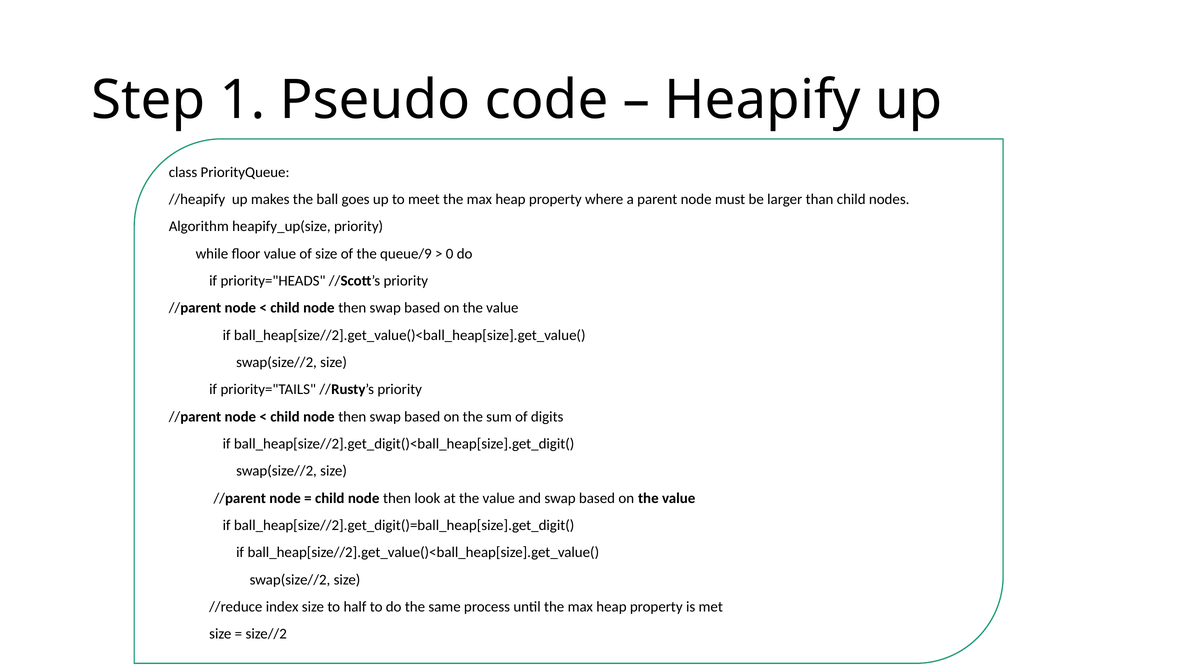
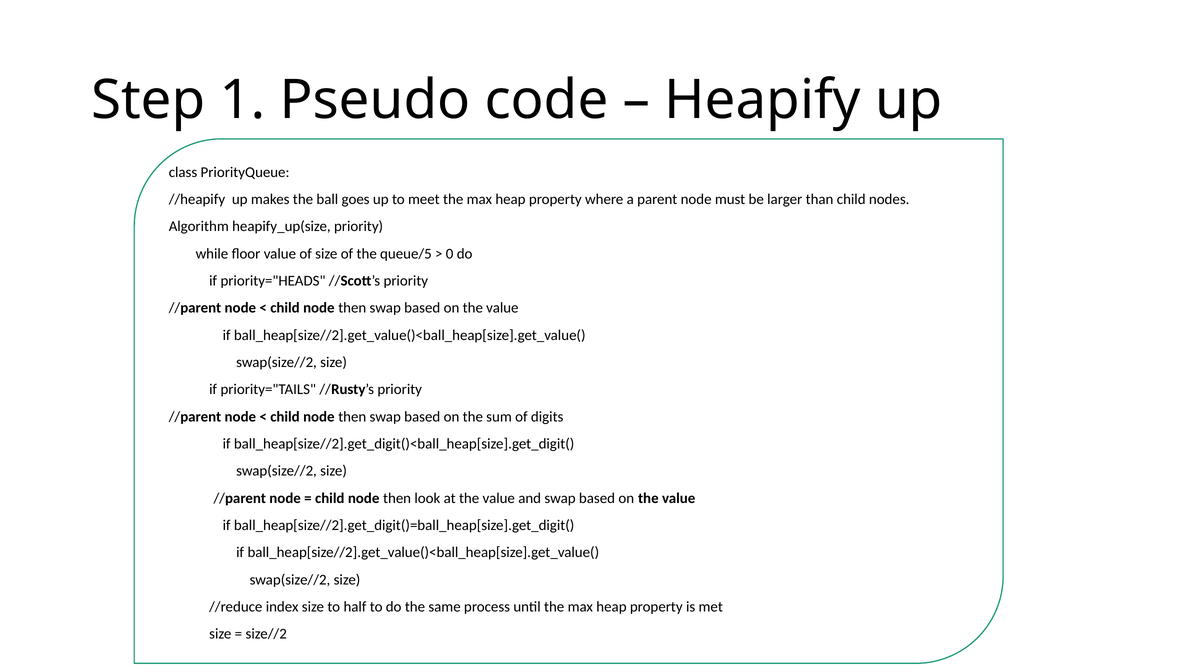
queue/9: queue/9 -> queue/5 (406, 254)
